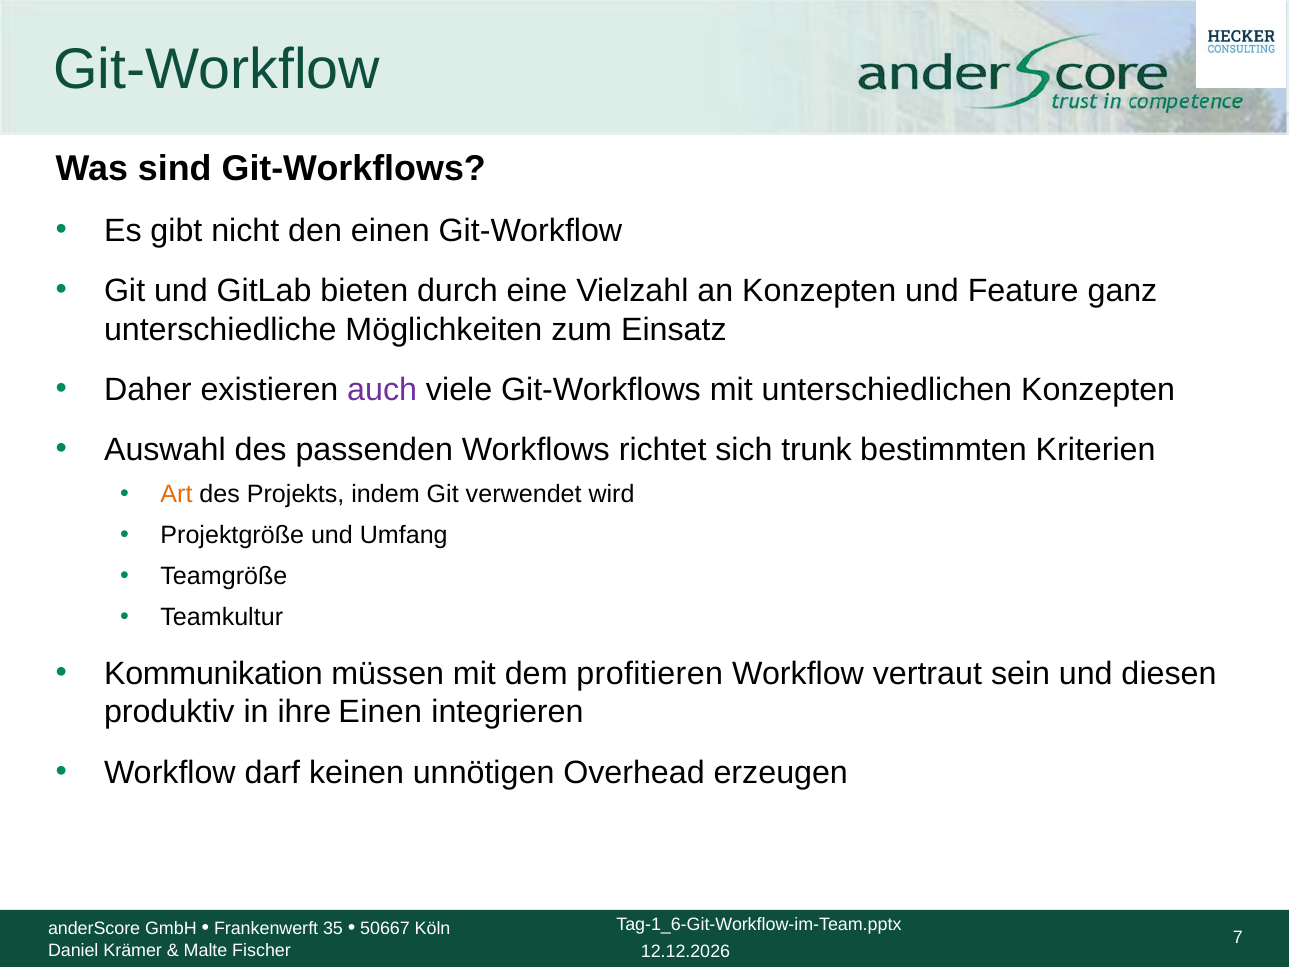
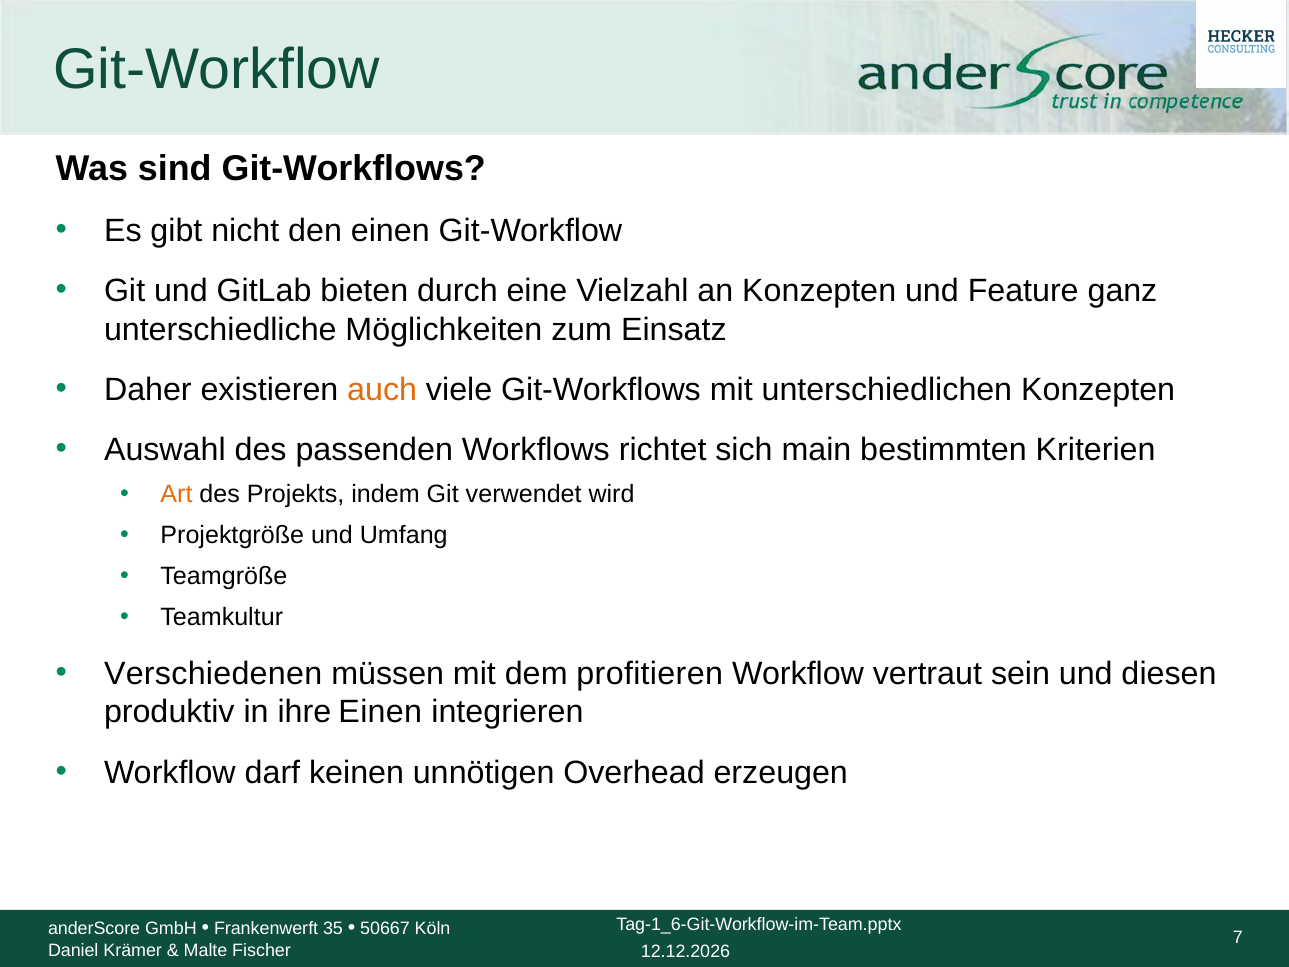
auch colour: purple -> orange (382, 390)
trunk: trunk -> main (817, 450)
Kommunikation: Kommunikation -> Verschiedenen (213, 673)
